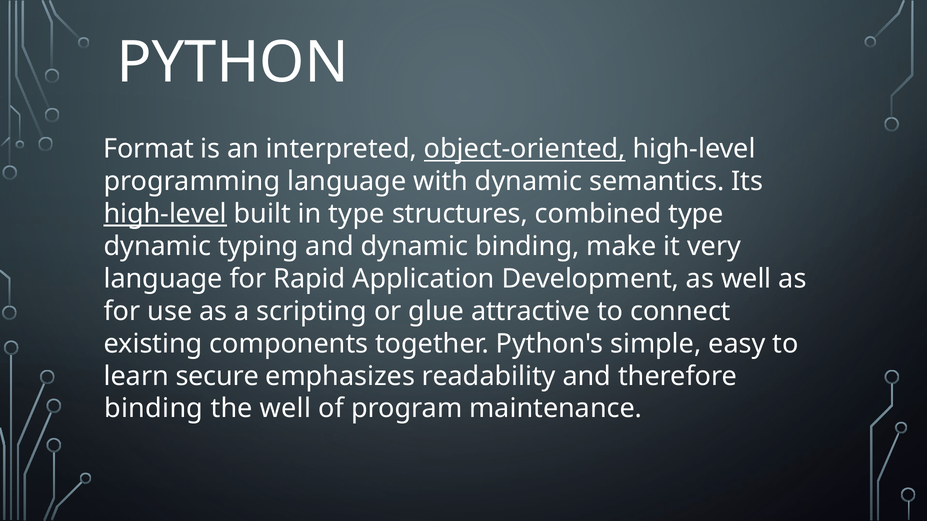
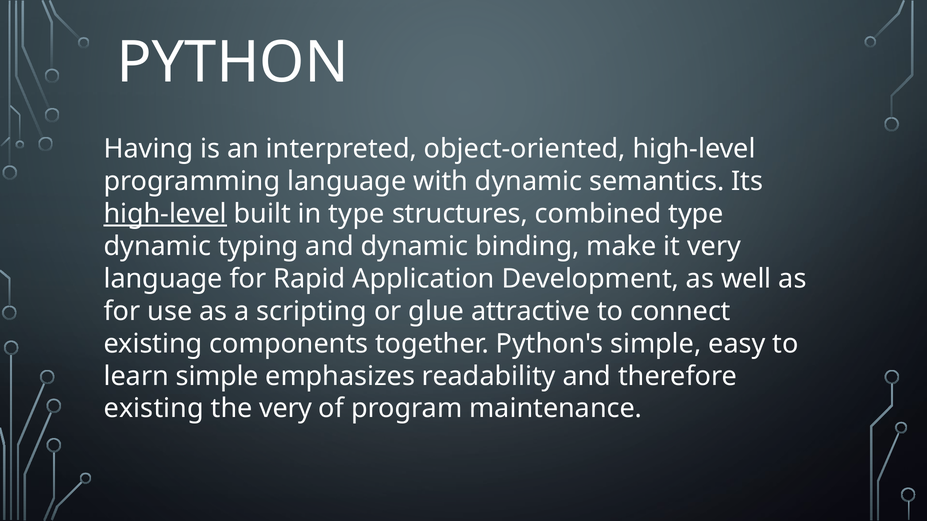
Format: Format -> Having (148, 149)
object-oriented underline: present -> none (525, 149)
learn secure: secure -> simple (217, 376)
binding: binding -> existing (154, 409)
the well: well -> very (286, 409)
